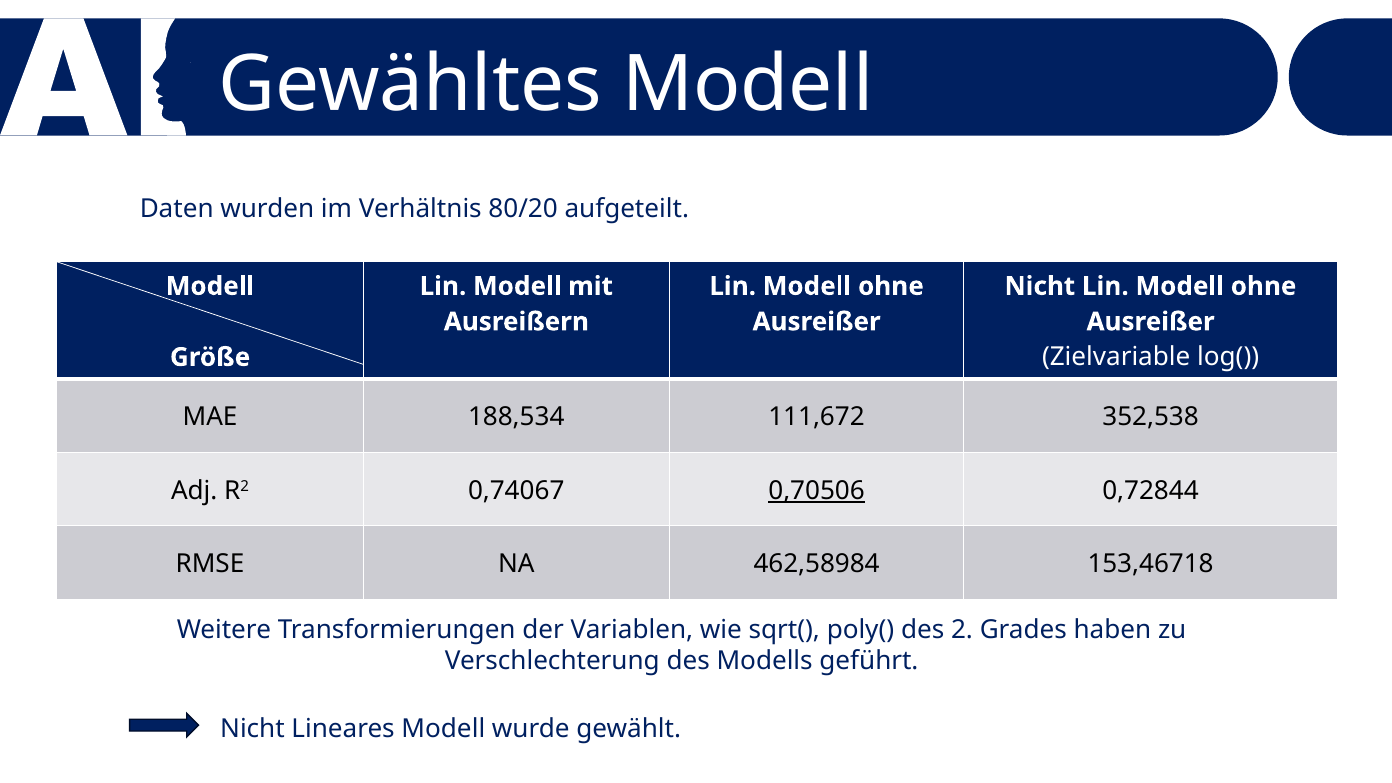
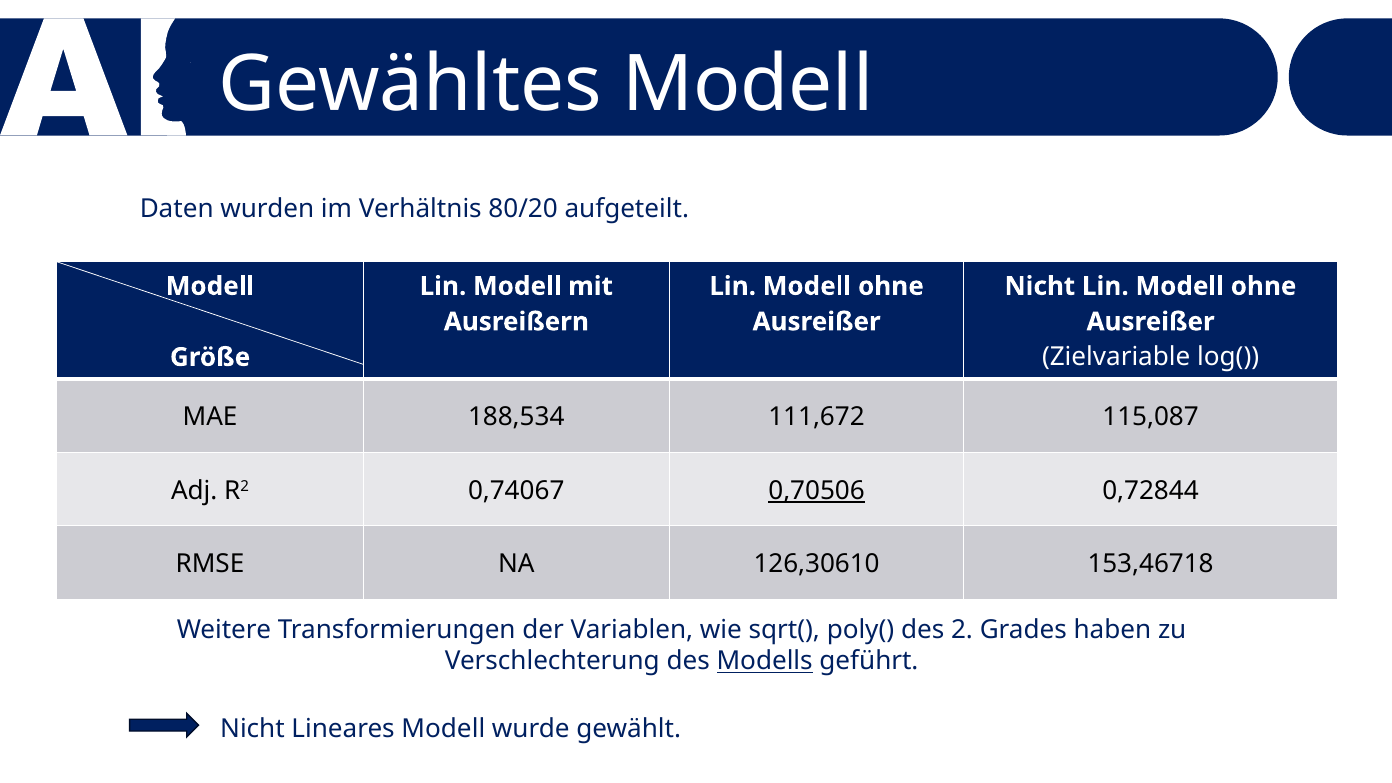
352,538: 352,538 -> 115,087 (1151, 417)
462,58984: 462,58984 -> 126,30610 (817, 564)
Modells underline: none -> present (765, 661)
